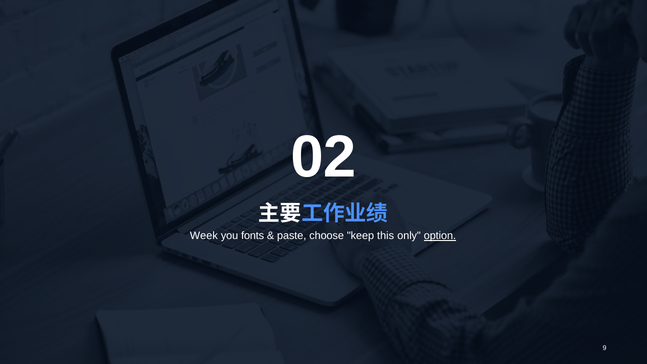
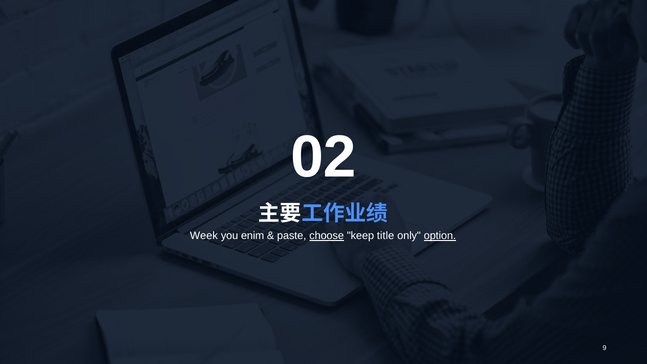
fonts: fonts -> enim (253, 236)
choose underline: none -> present (327, 236)
this: this -> title (386, 236)
